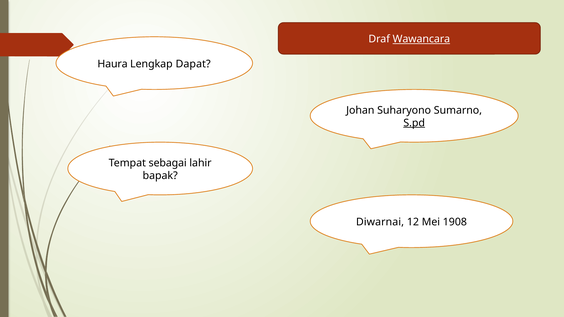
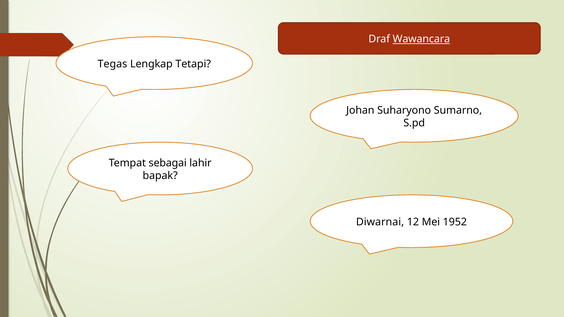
Haura: Haura -> Tegas (112, 64)
Dapat: Dapat -> Tetapi (193, 64)
S.pd underline: present -> none (414, 123)
1908: 1908 -> 1952 (455, 222)
